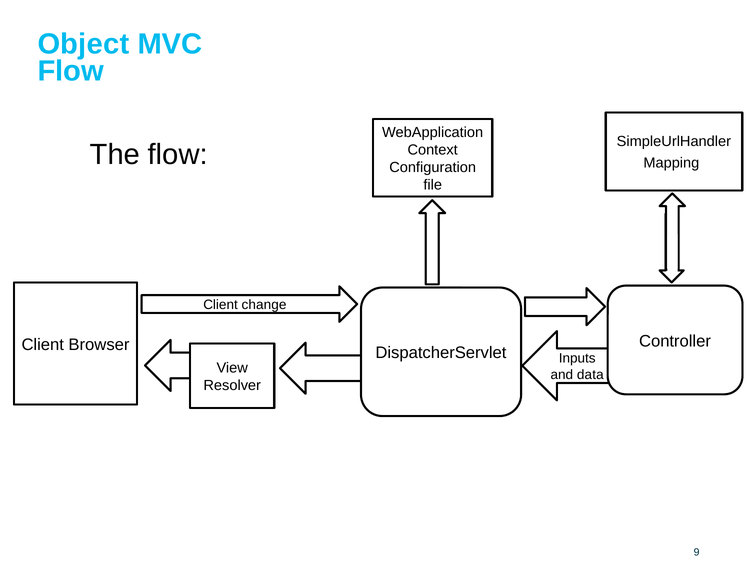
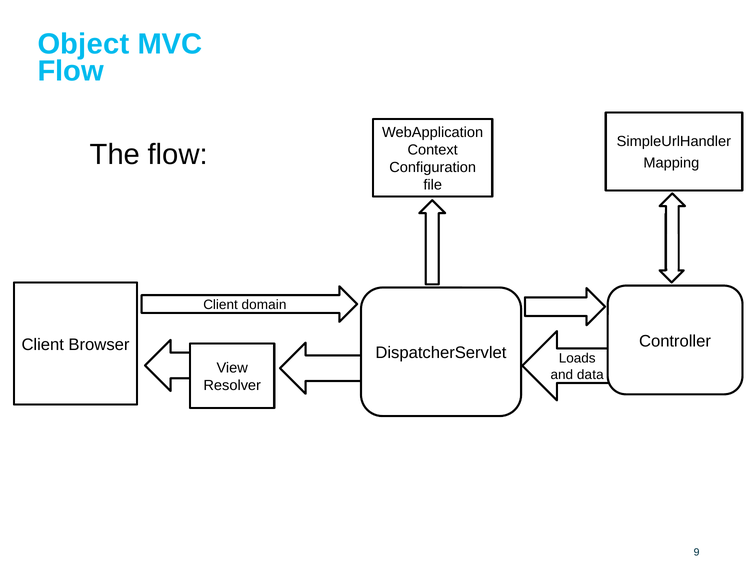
change: change -> domain (264, 305)
Inputs: Inputs -> Loads (577, 358)
